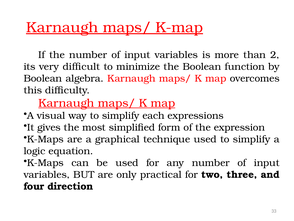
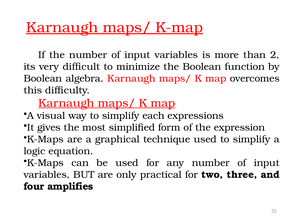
direction: direction -> amplifies (70, 186)
